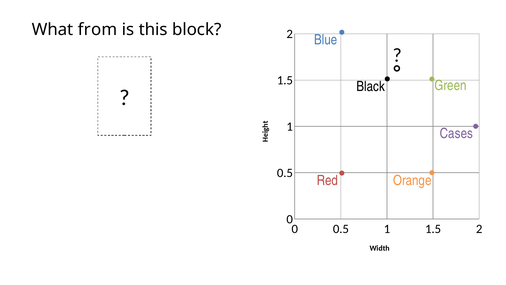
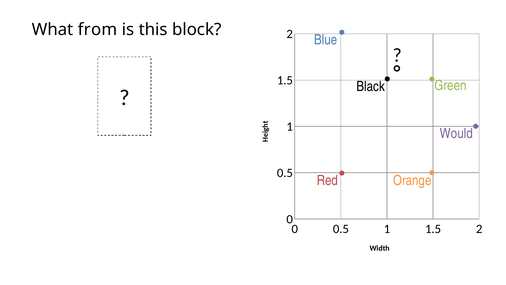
Cases: Cases -> Would (456, 133)
